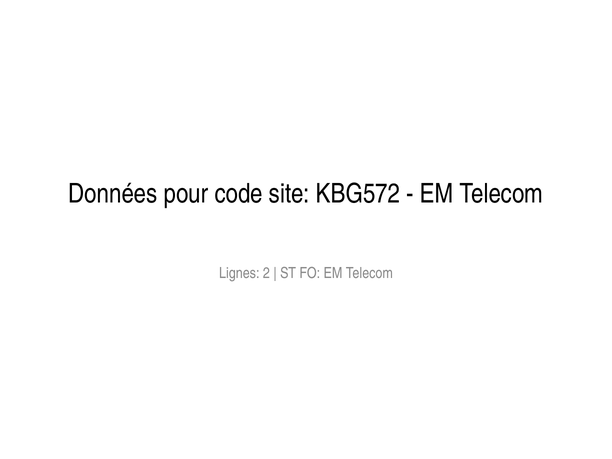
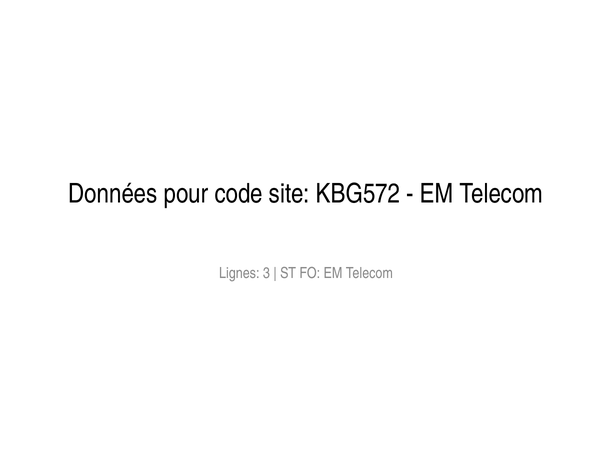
2: 2 -> 3 (266, 273)
